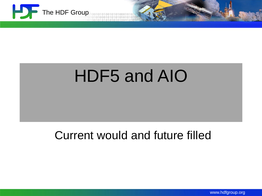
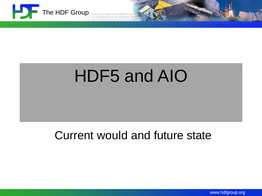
filled: filled -> state (199, 136)
